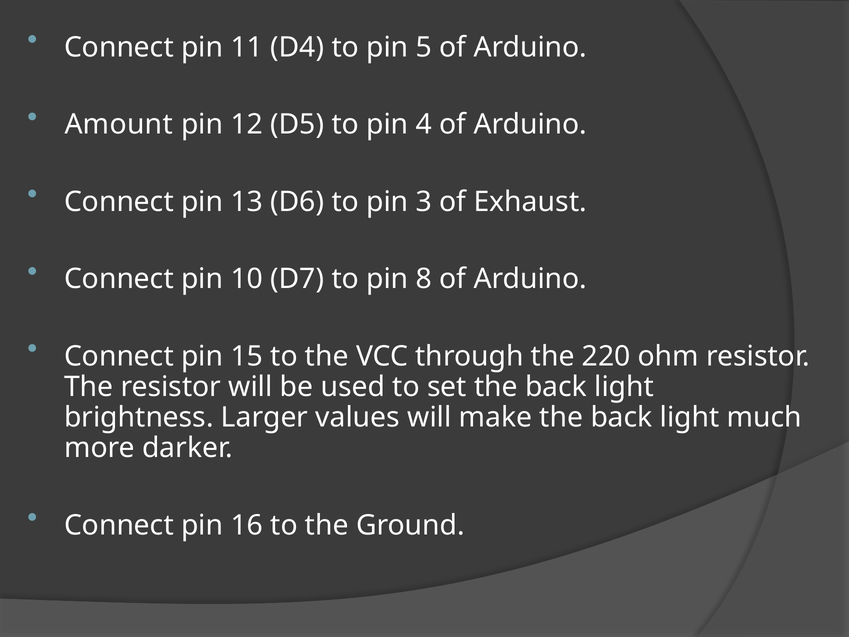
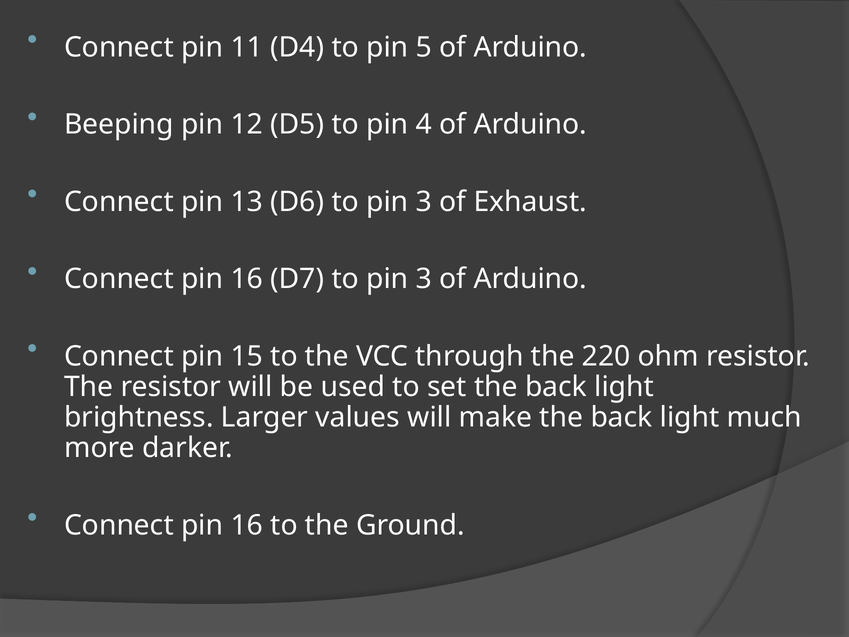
Amount: Amount -> Beeping (119, 125)
10: 10 -> 16 (247, 279)
D7 to pin 8: 8 -> 3 (424, 279)
